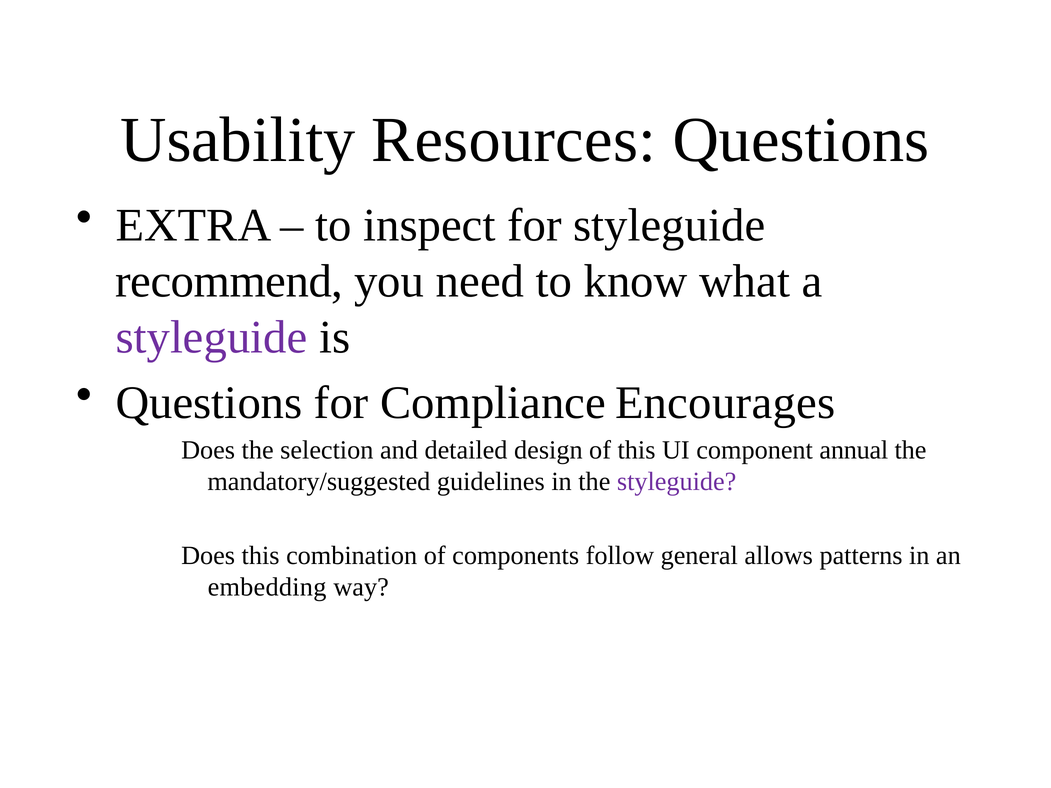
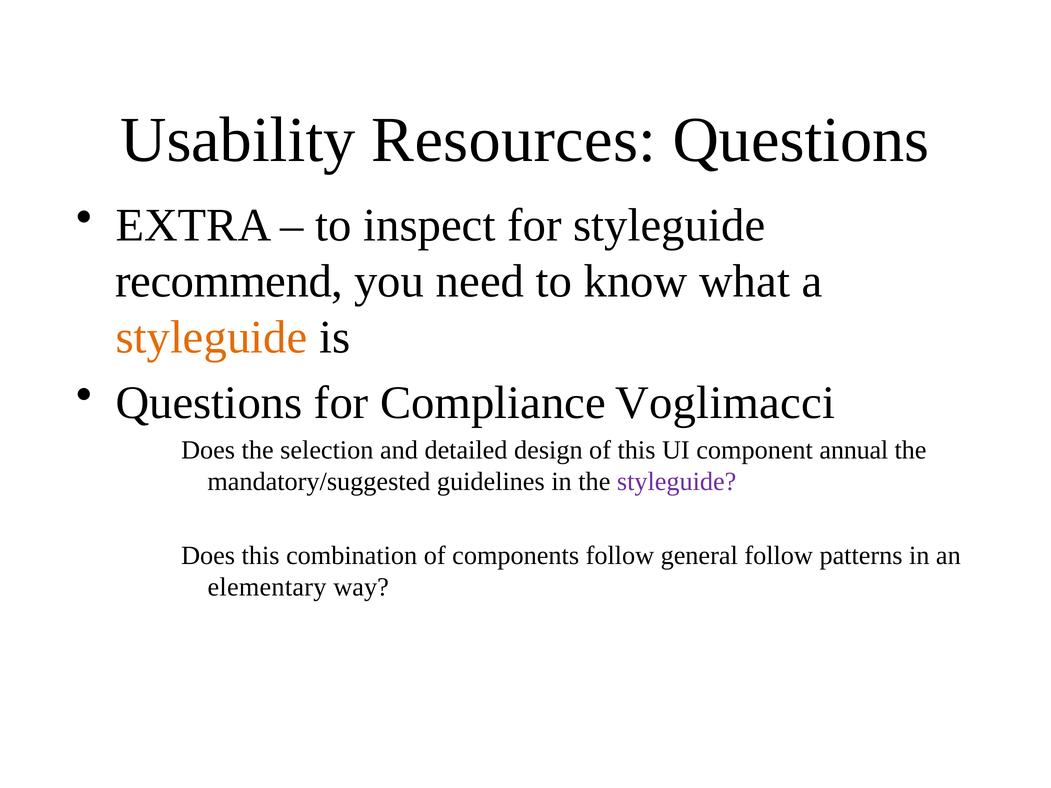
styleguide colour: purple -> orange (211, 337)
Encourages: Encourages -> Voglimacci (725, 403)
general allows: allows -> follow (779, 556)
embedding: embedding -> elementary (267, 587)
